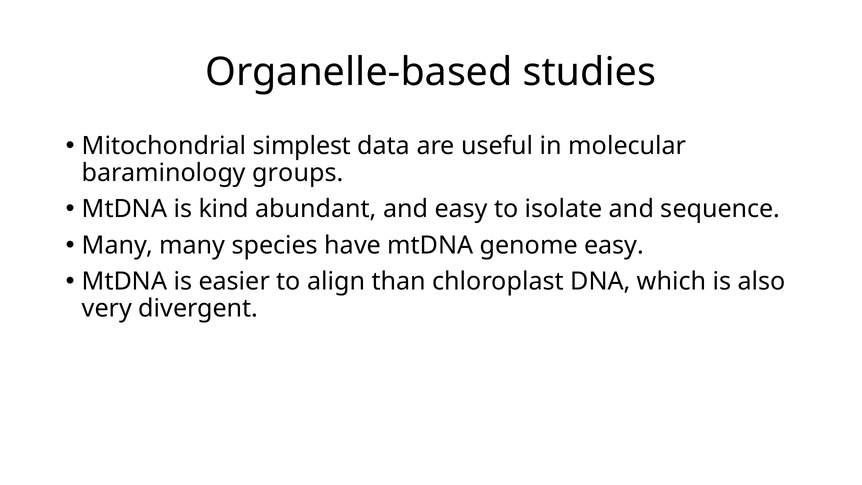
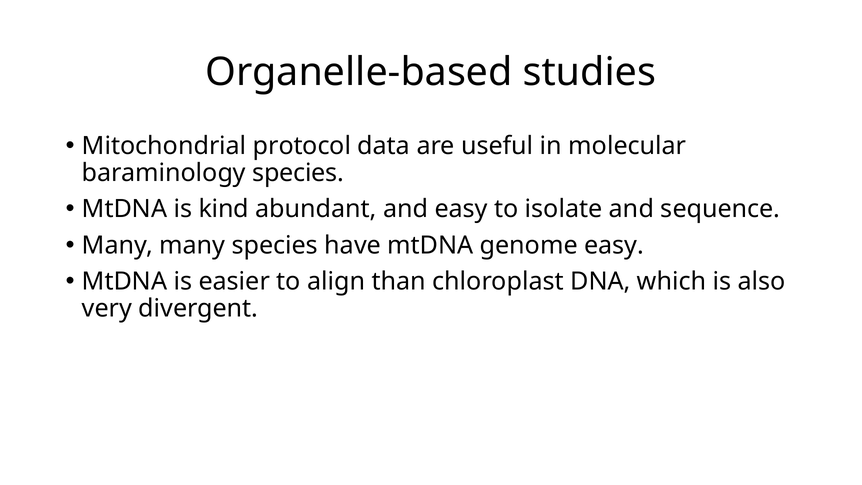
simplest: simplest -> protocol (302, 146)
baraminology groups: groups -> species (298, 173)
